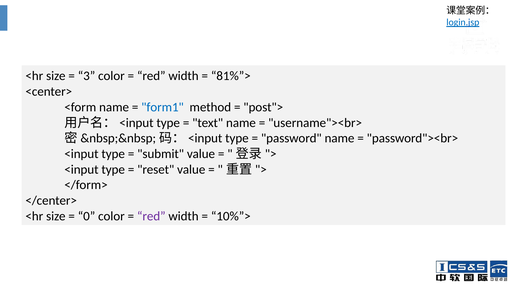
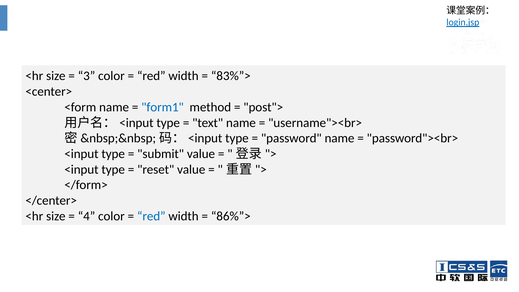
81%”>: 81%”> -> 83%”> (231, 76)
0: 0 -> 4 (86, 216)
red colour: purple -> blue (151, 216)
10%”>: 10%”> -> 86%”> (231, 216)
